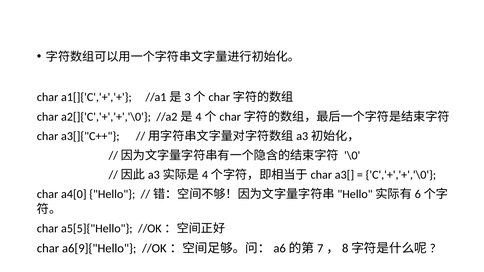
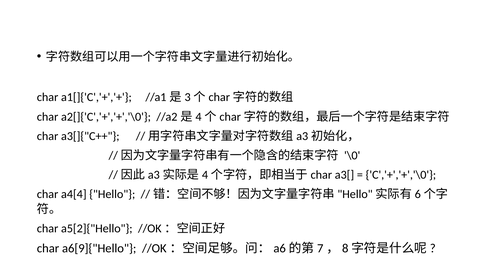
a4[0: a4[0 -> a4[4 (74, 195)
a5[5]{"Hello: a5[5]{"Hello -> a5[2]{"Hello (97, 229)
